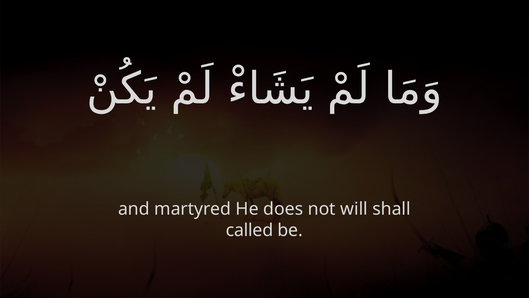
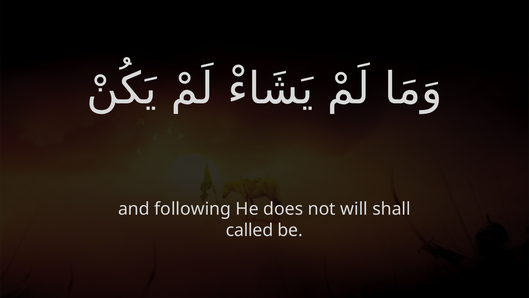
martyred: martyred -> following (193, 209)
